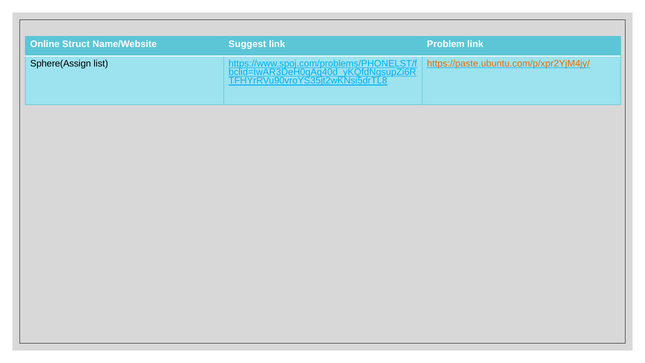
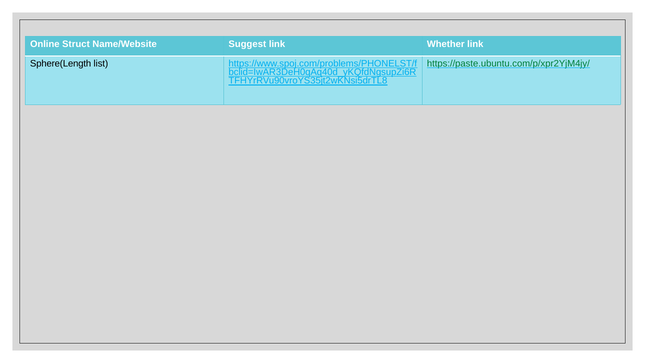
Problem: Problem -> Whether (446, 44)
Sphere(Assign: Sphere(Assign -> Sphere(Length (61, 64)
https://paste.ubuntu.com/p/xpr2YjM4jy/ colour: orange -> green (508, 64)
